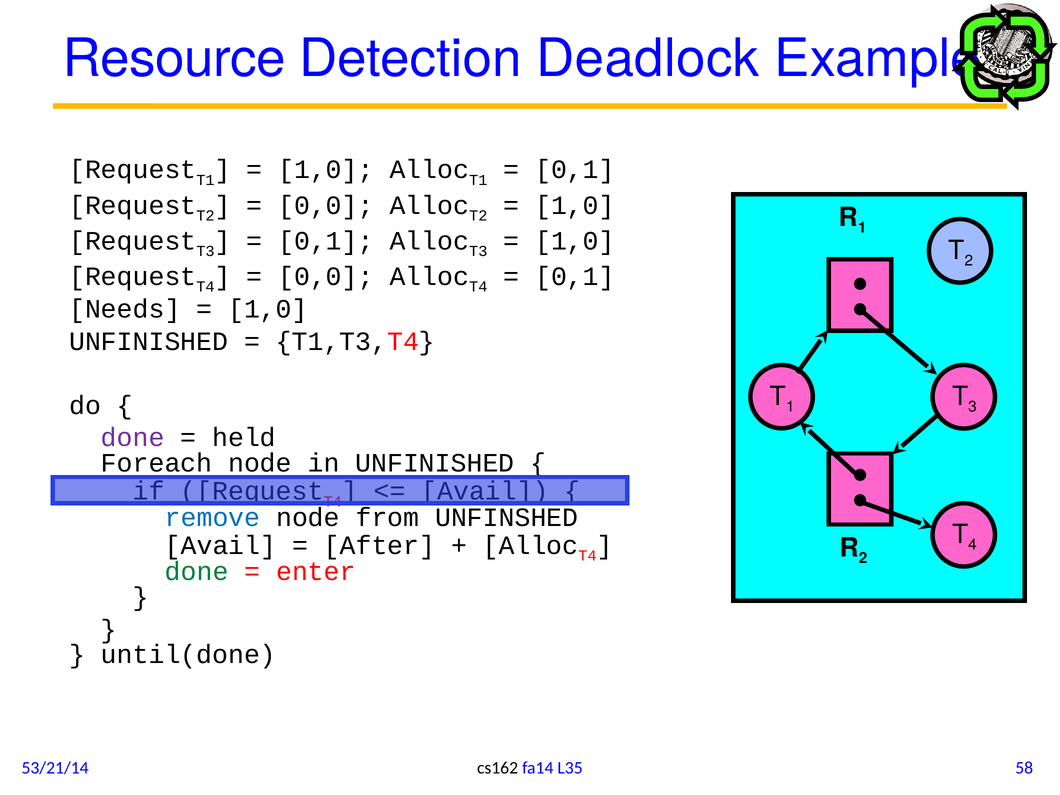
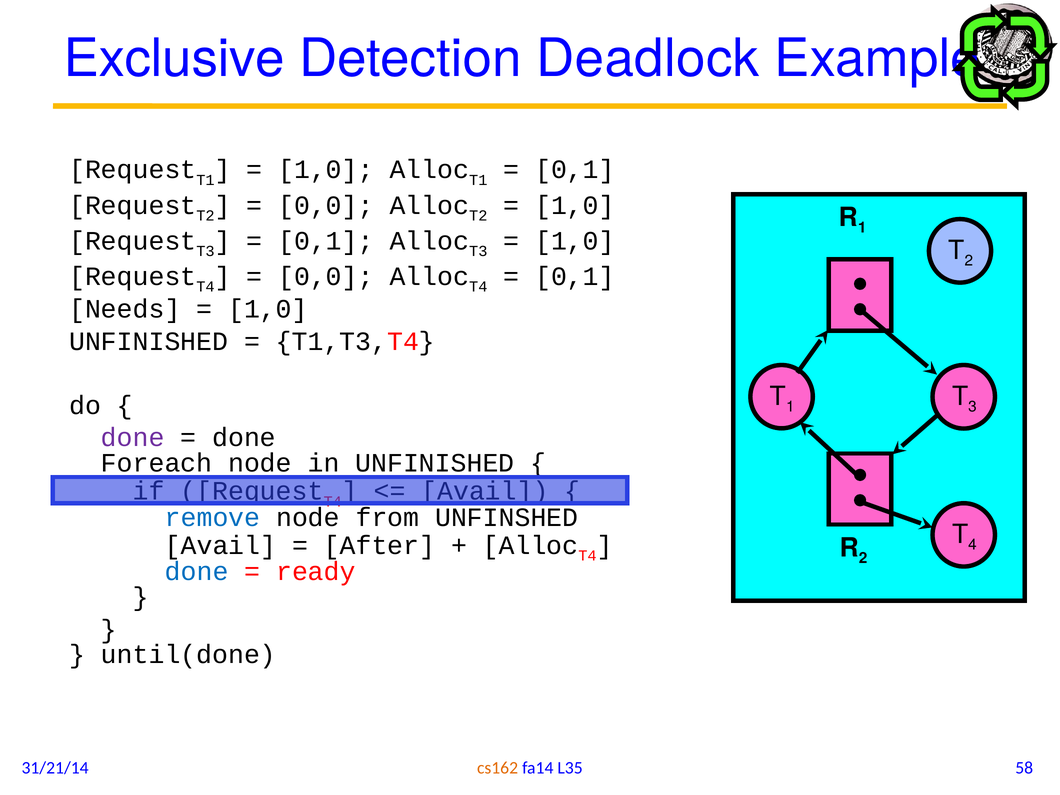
Resource: Resource -> Exclusive (174, 59)
held: held -> done (244, 437)
done colour: green -> blue (197, 572)
enter: enter -> ready (316, 572)
cs162 colour: black -> orange (498, 768)
53/21/14: 53/21/14 -> 31/21/14 (55, 768)
